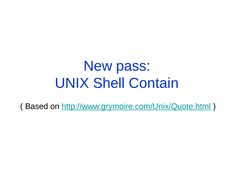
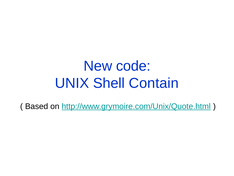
pass: pass -> code (133, 66)
